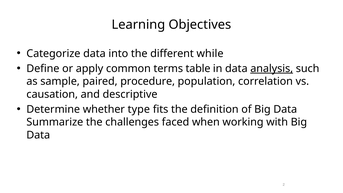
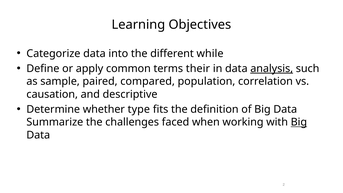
table: table -> their (198, 69)
procedure: procedure -> compared (148, 81)
Big underline: none -> present (299, 122)
